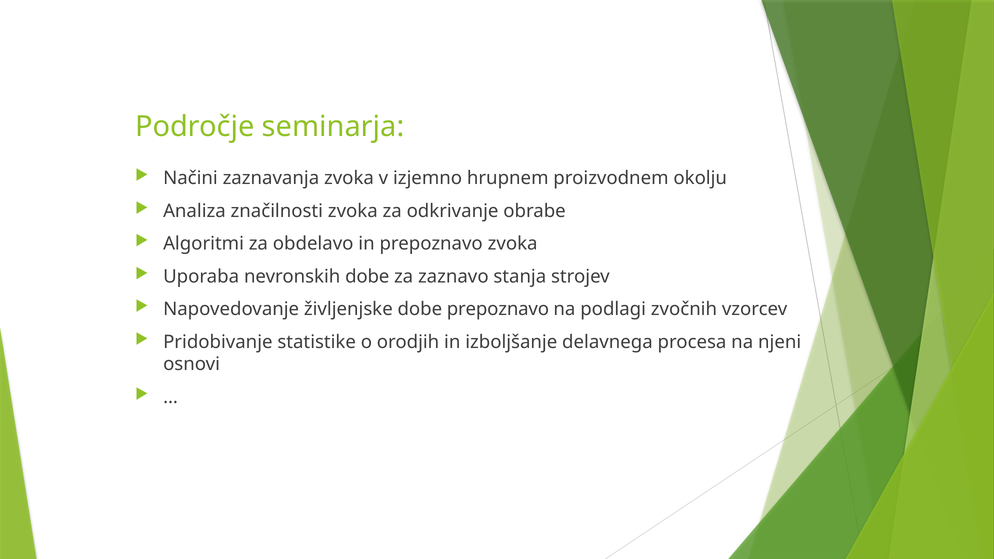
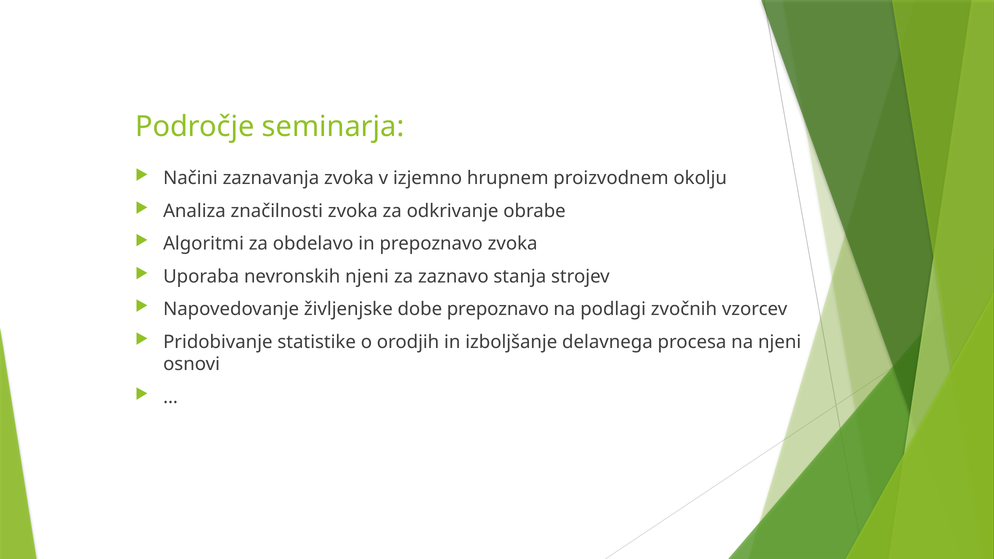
nevronskih dobe: dobe -> njeni (367, 276)
